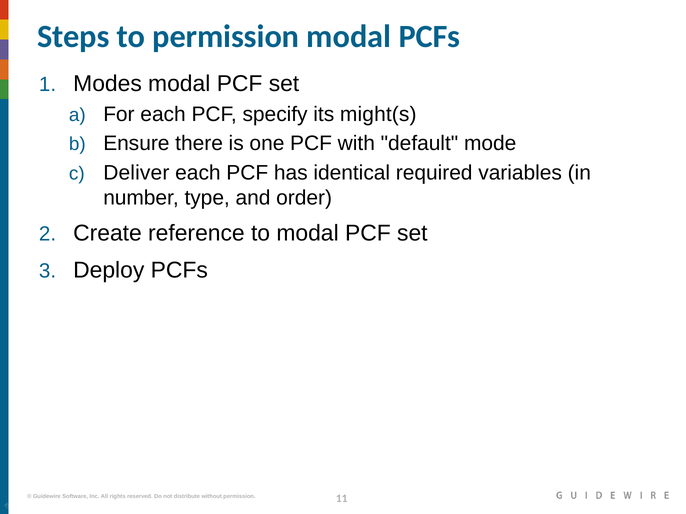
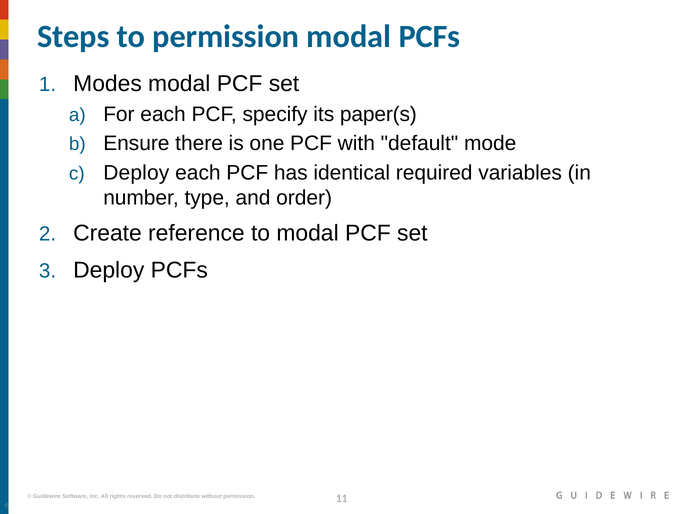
might(s: might(s -> paper(s (378, 114)
Deliver: Deliver -> Deploy (136, 173)
